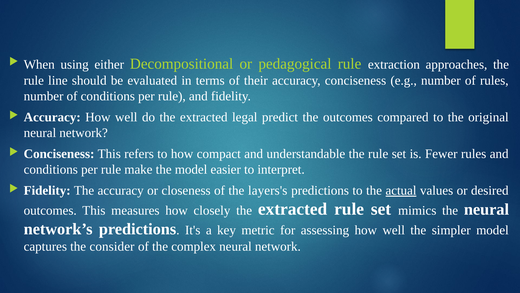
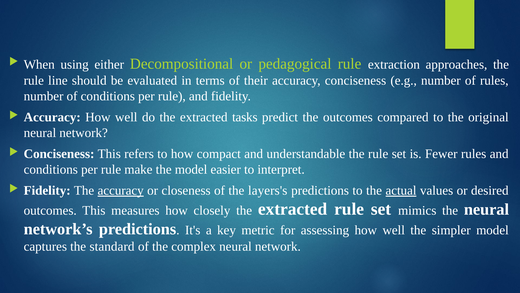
legal: legal -> tasks (245, 117)
accuracy underline: none -> present (121, 190)
consider: consider -> standard (112, 246)
